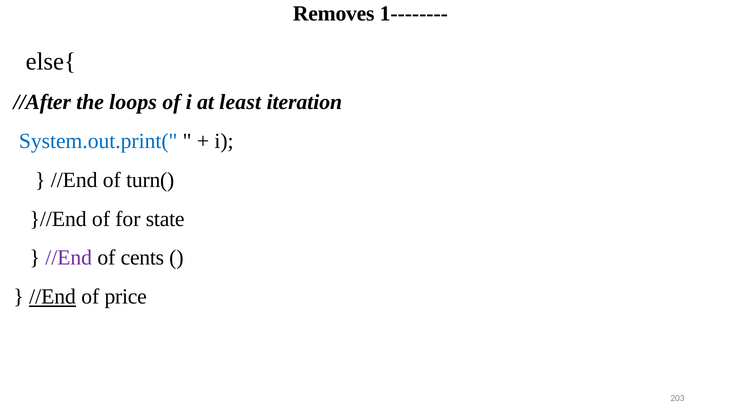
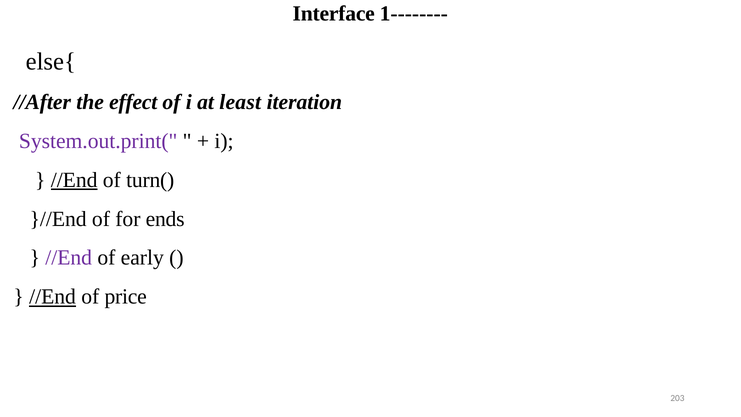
Removes: Removes -> Interface (334, 14)
loops: loops -> effect (133, 102)
System.out.print( colour: blue -> purple (98, 141)
//End underline: none -> present (74, 180)
state: state -> ends (165, 219)
cents: cents -> early (142, 258)
